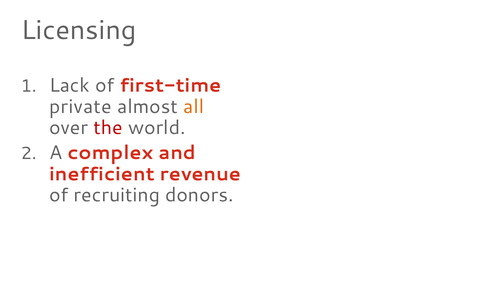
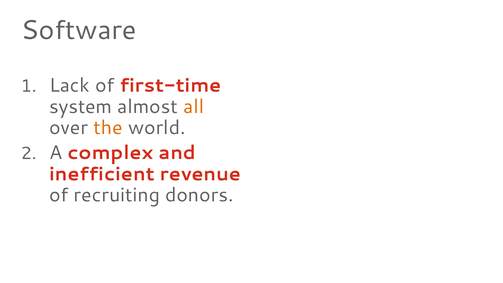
Licensing: Licensing -> Software (79, 30)
private: private -> system (81, 107)
the colour: red -> orange (108, 128)
